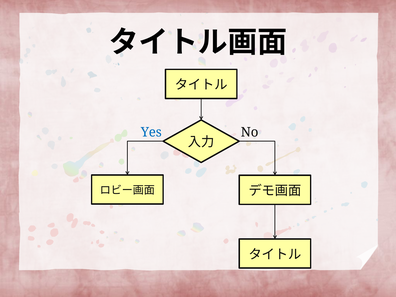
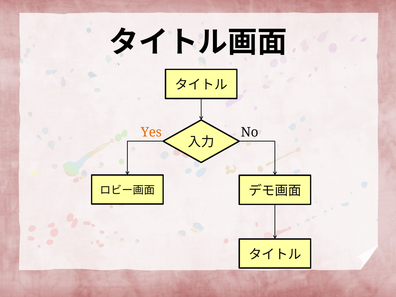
Yes colour: blue -> orange (151, 132)
